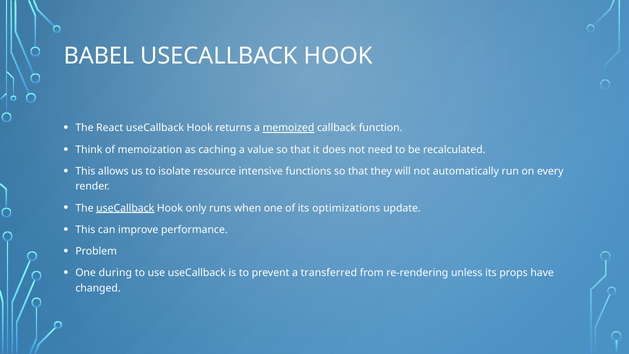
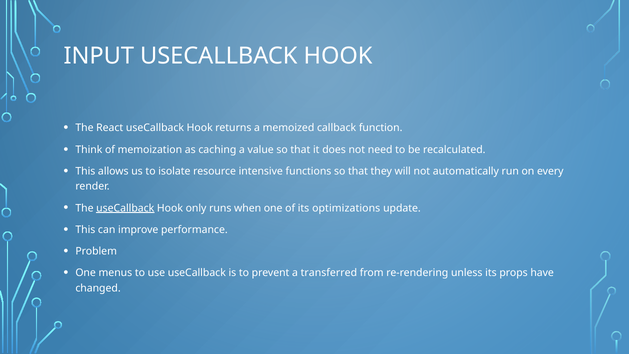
BABEL: BABEL -> INPUT (99, 56)
memoized underline: present -> none (288, 128)
during: during -> menus (115, 273)
